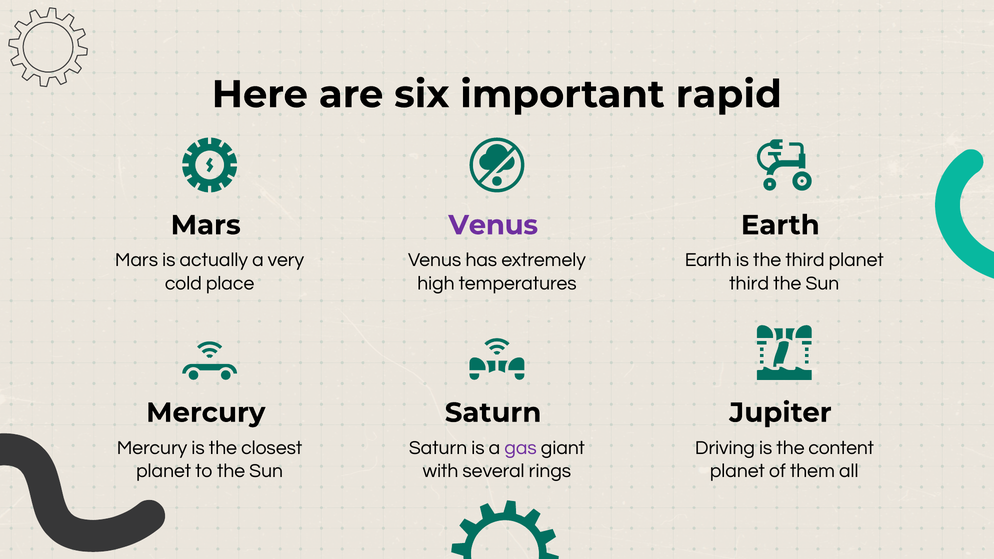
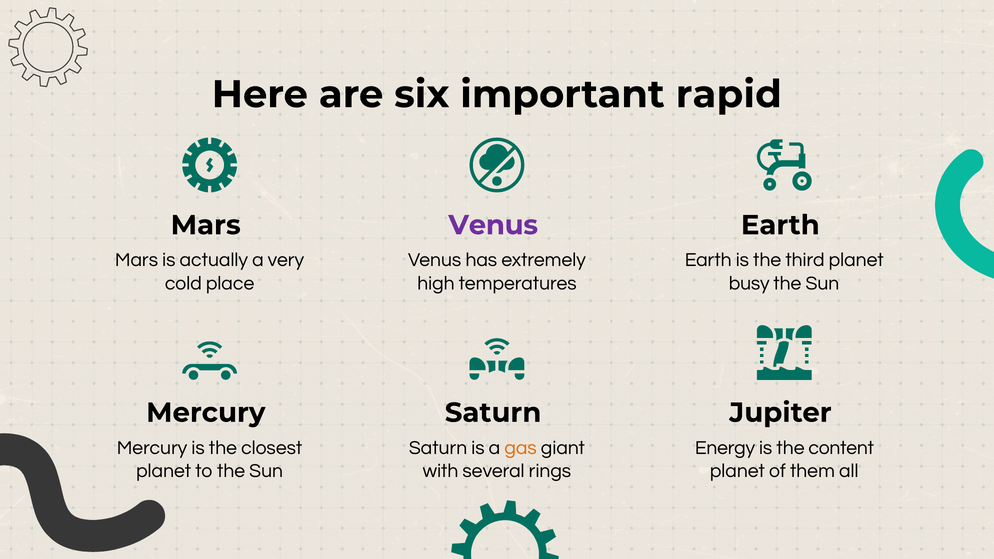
third: third -> busy (749, 283)
gas colour: purple -> orange (521, 448)
Driving: Driving -> Energy (725, 448)
